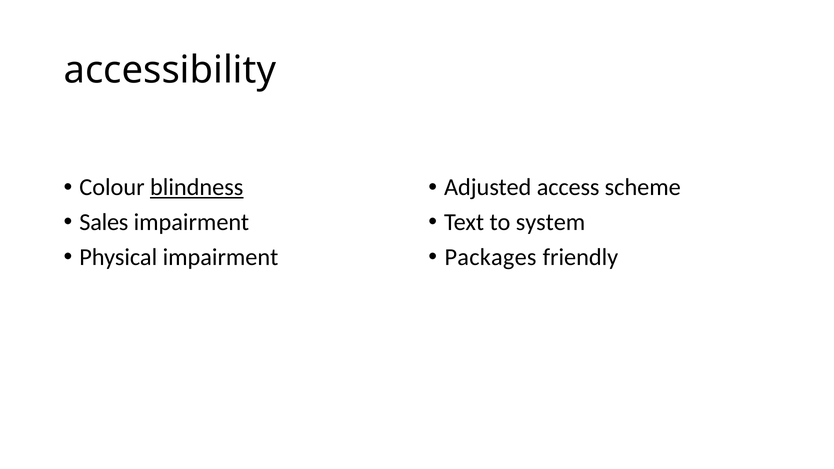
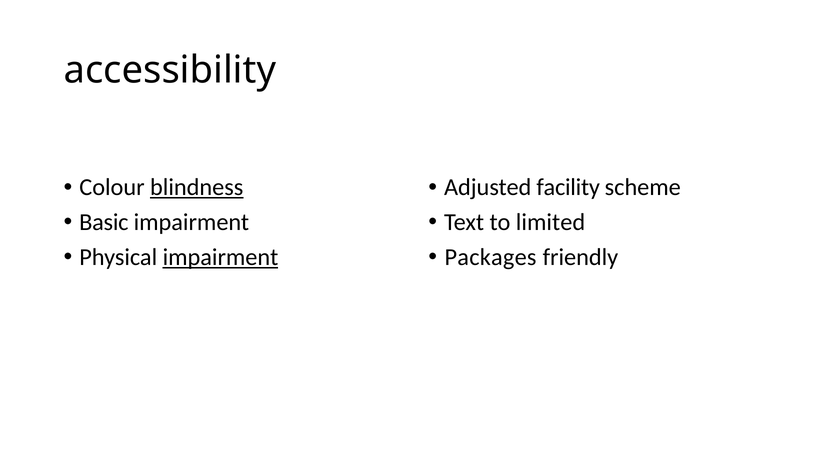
access: access -> facility (568, 187)
Sales: Sales -> Basic (104, 222)
system: system -> limited (550, 222)
impairment underline: none -> present (220, 257)
